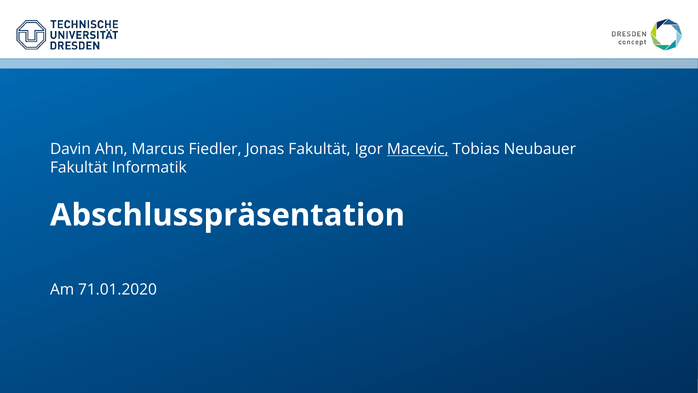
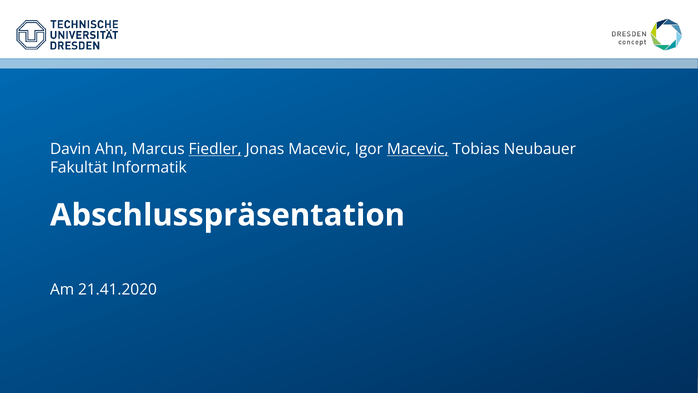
Fiedler underline: none -> present (215, 149)
Jonas Fakultät: Fakultät -> Macevic (319, 149)
71.01.2020: 71.01.2020 -> 21.41.2020 (117, 289)
